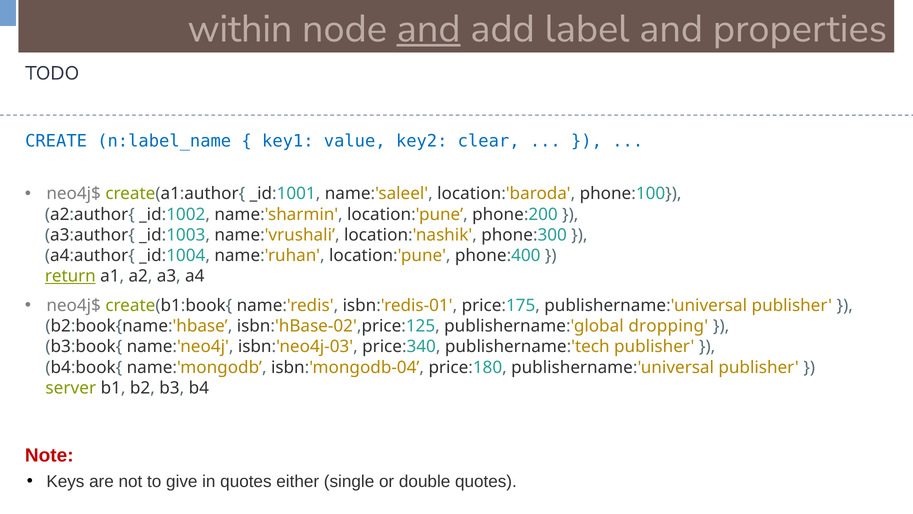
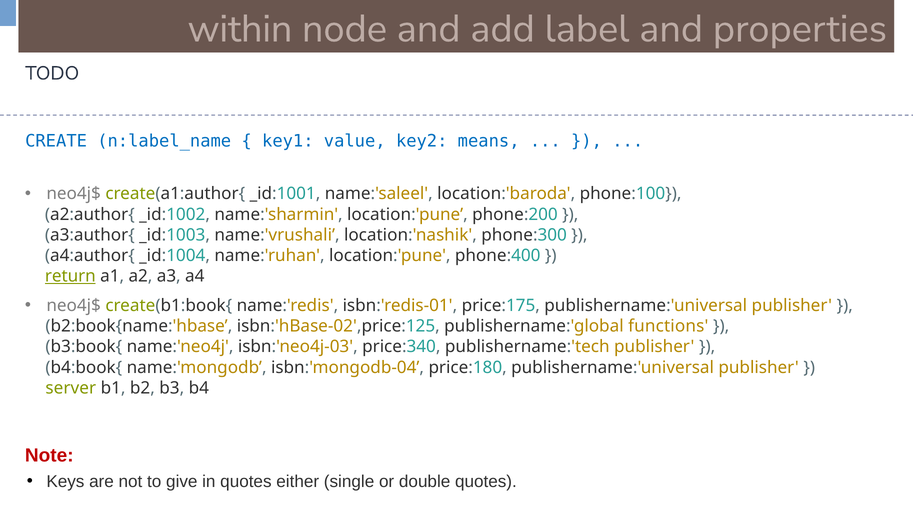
and underline: present -> none (429, 29)
clear: clear -> means (489, 141)
dropping: dropping -> functions (668, 326)
